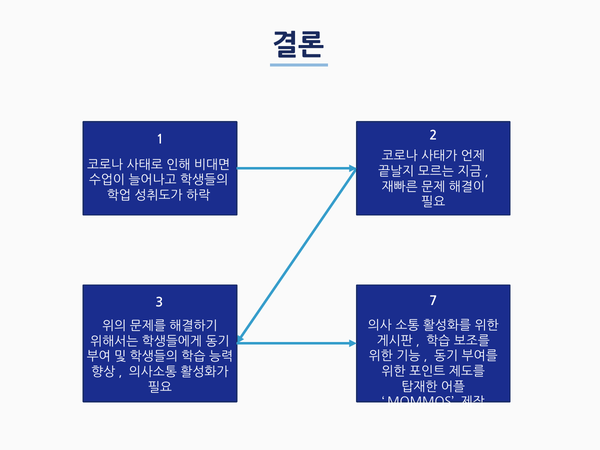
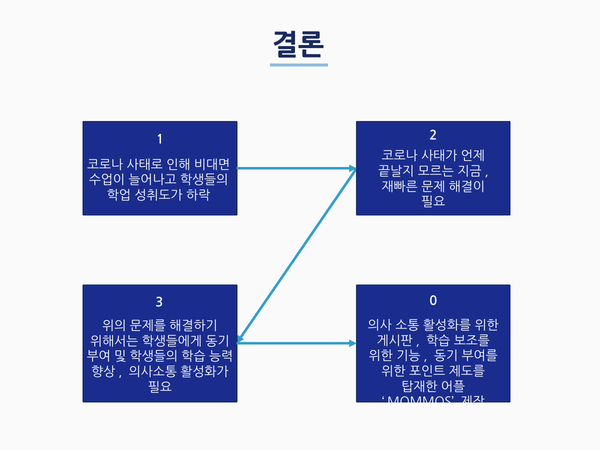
7: 7 -> 0 (433, 301)
